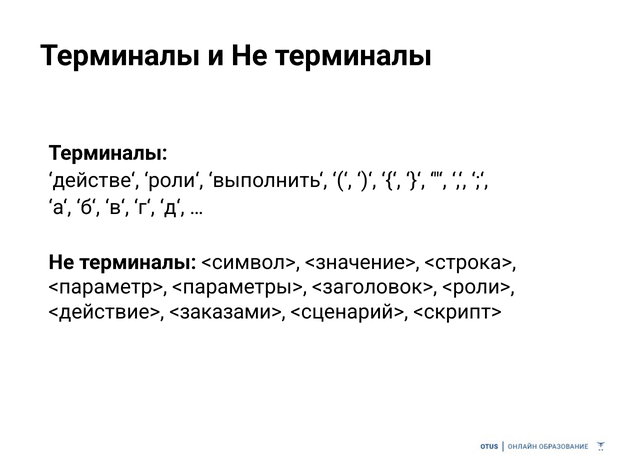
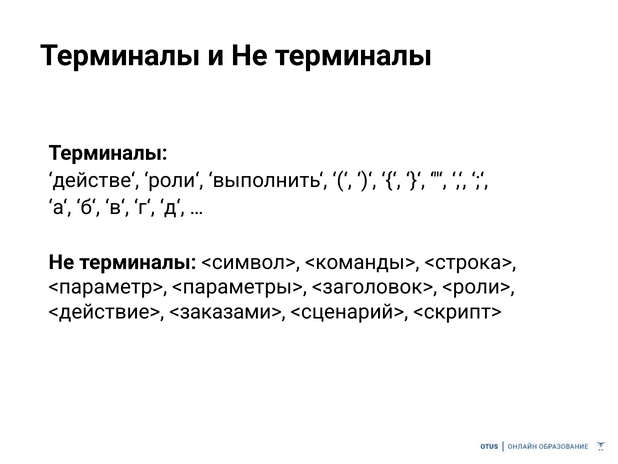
<значение>: <значение> -> <команды> (362, 262)
